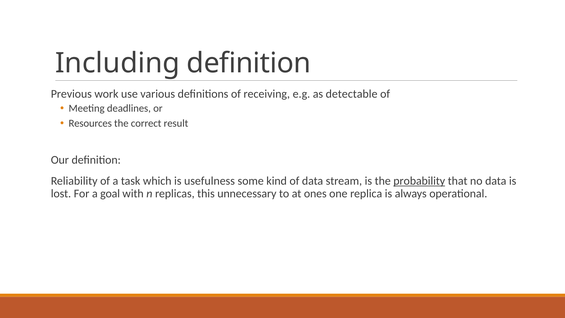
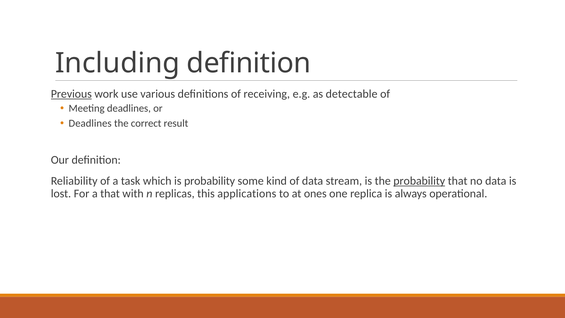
Previous underline: none -> present (71, 94)
Resources: Resources -> Deadlines (90, 123)
is usefulness: usefulness -> probability (210, 181)
a goal: goal -> that (110, 193)
unnecessary: unnecessary -> applications (247, 193)
